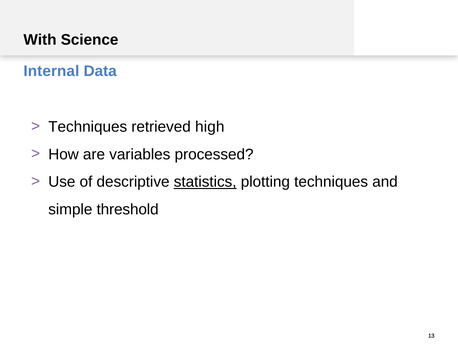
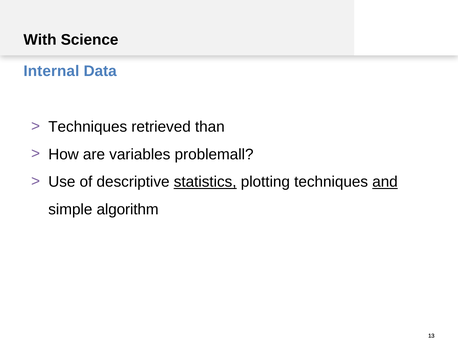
high: high -> than (210, 127)
processed: processed -> problemall (214, 154)
and underline: none -> present (385, 182)
threshold: threshold -> algorithm (128, 209)
